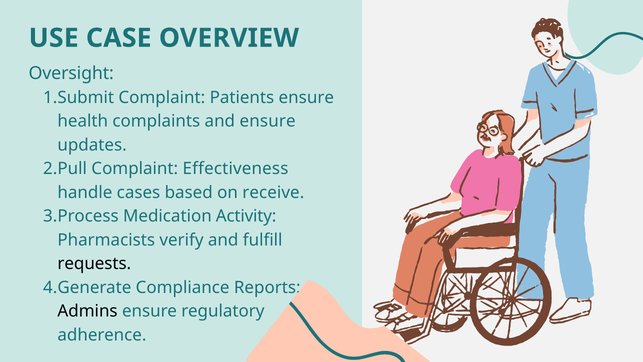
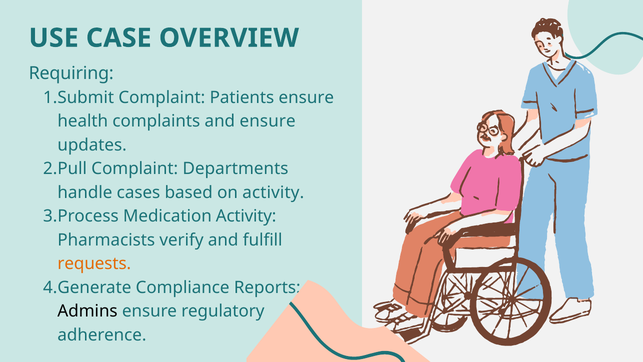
Oversight: Oversight -> Requiring (71, 73)
Effectiveness: Effectiveness -> Departments (236, 169)
on receive: receive -> activity (273, 192)
requests colour: black -> orange (94, 264)
